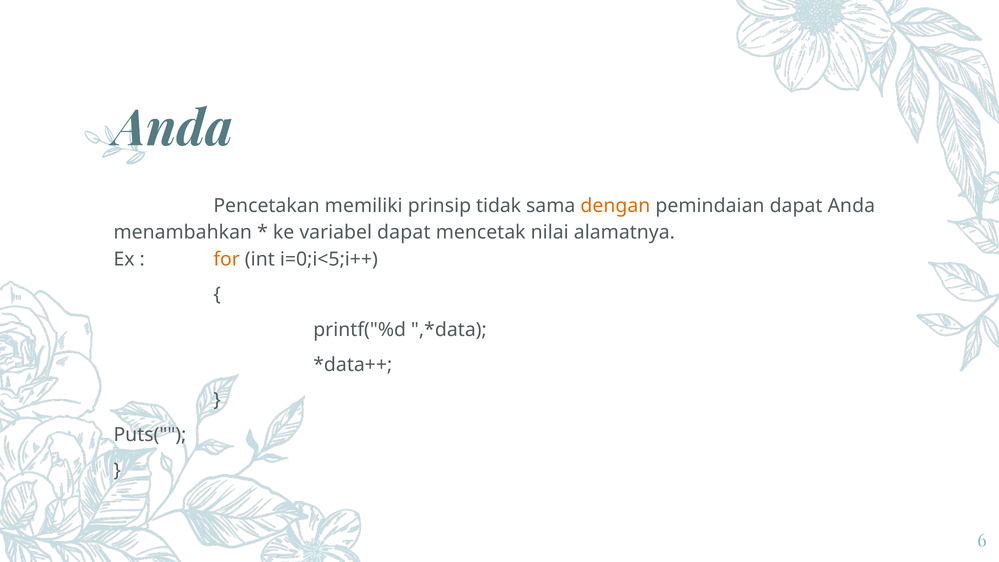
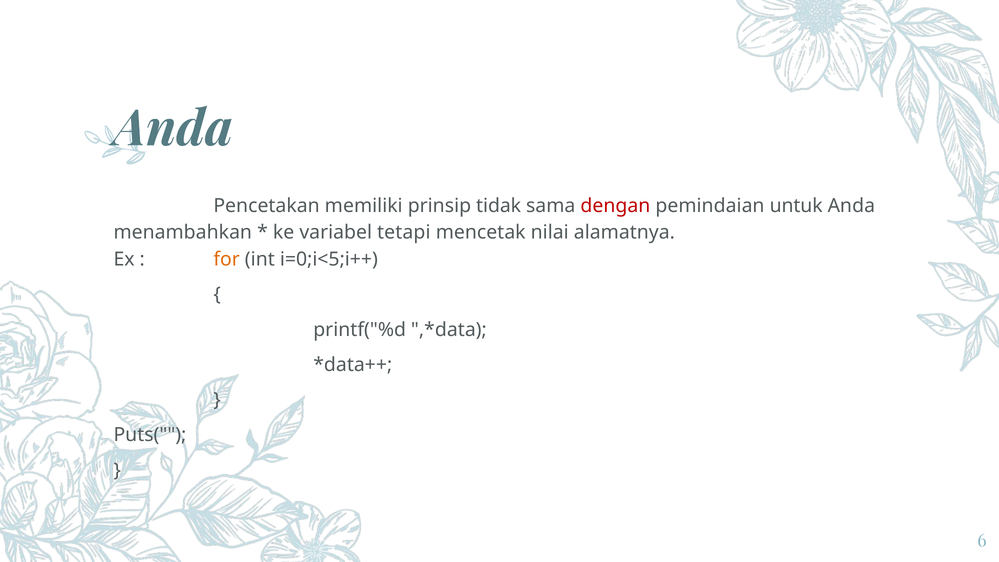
dengan colour: orange -> red (615, 206)
pemindaian dapat: dapat -> untuk (796, 206)
variabel dapat: dapat -> tetapi (404, 233)
